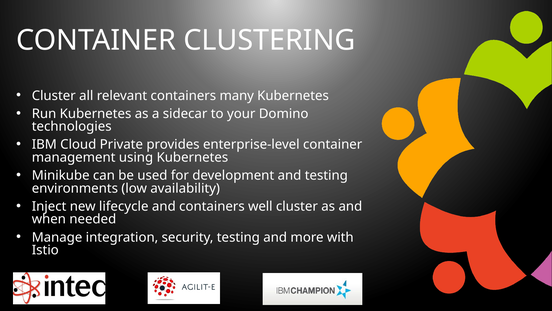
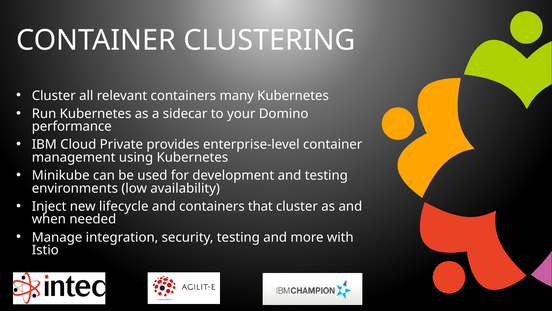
technologies: technologies -> performance (72, 126)
well: well -> that (260, 206)
